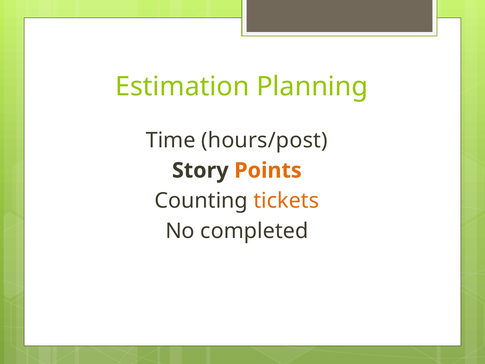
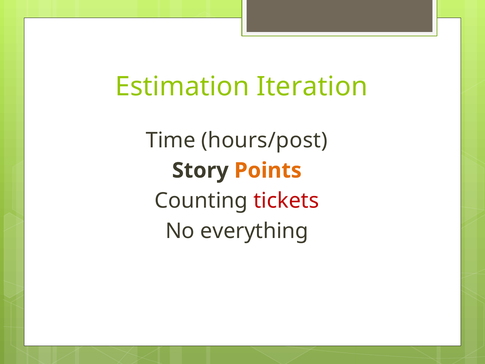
Planning: Planning -> Iteration (312, 87)
tickets colour: orange -> red (286, 201)
completed: completed -> everything (254, 231)
